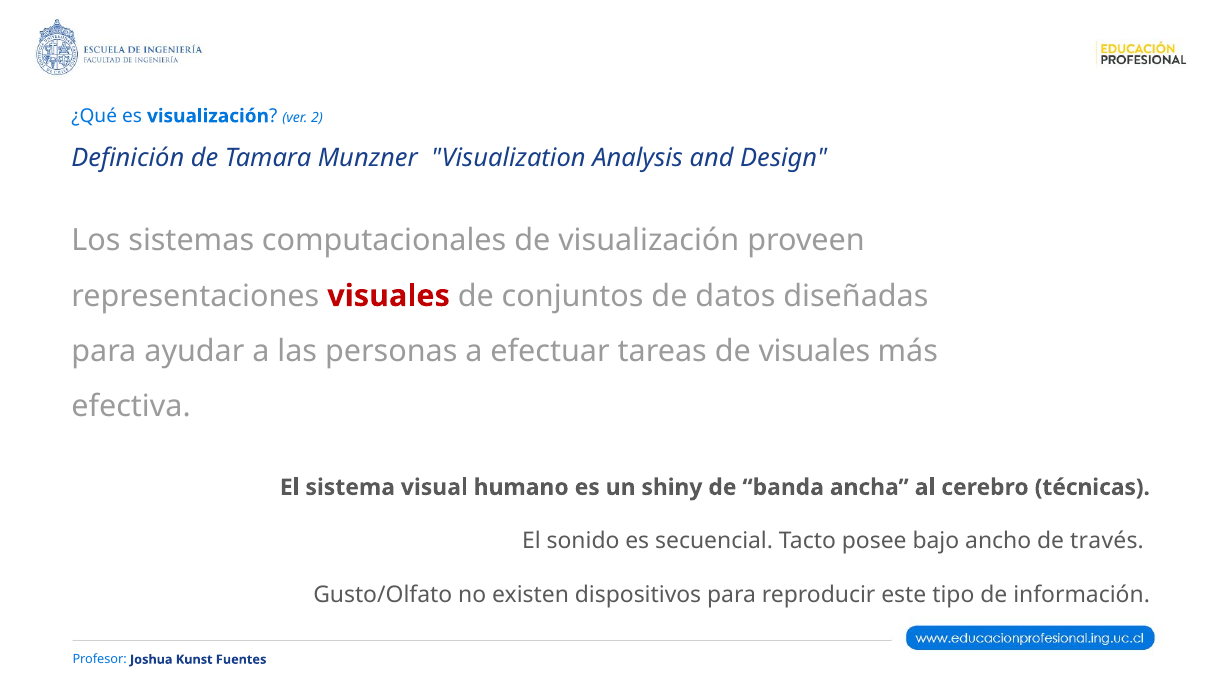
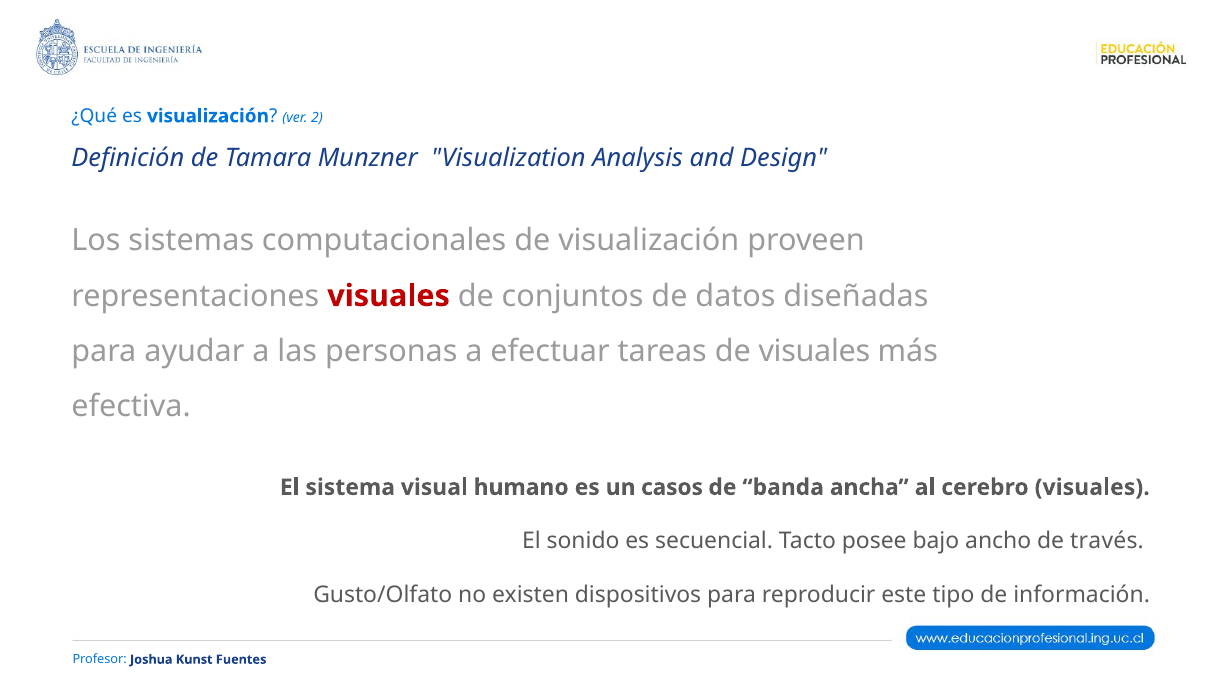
shiny: shiny -> casos (672, 487)
cerebro técnicas: técnicas -> visuales (1092, 487)
